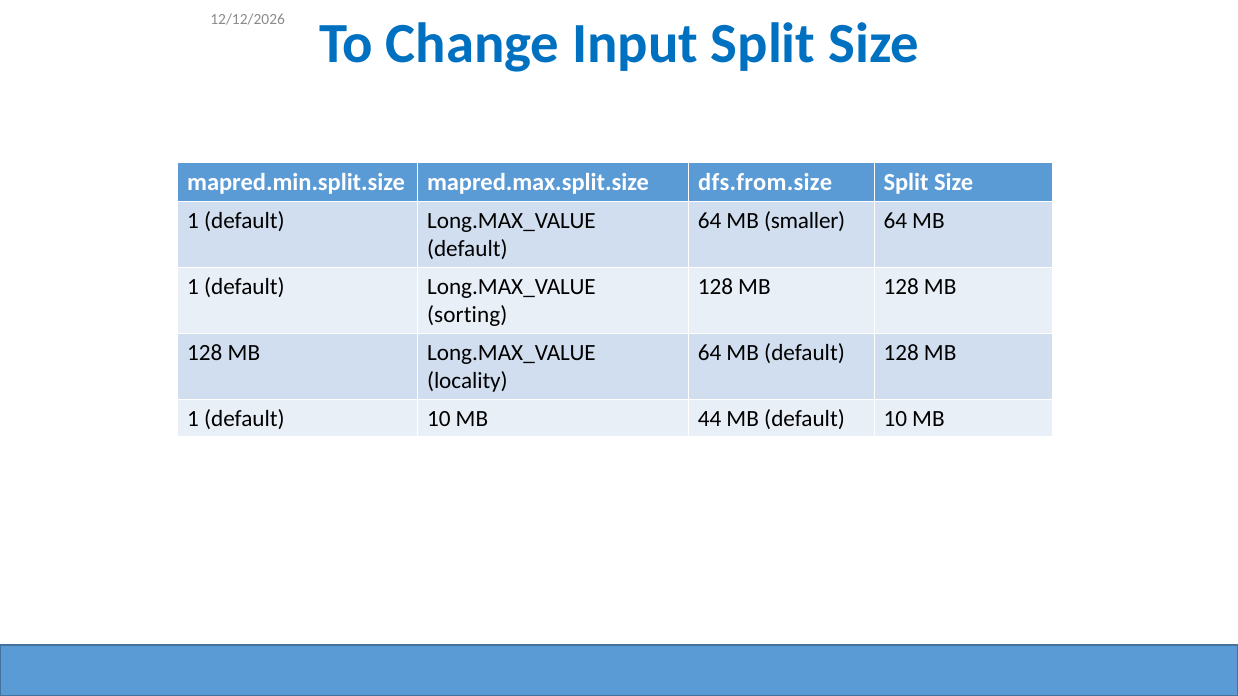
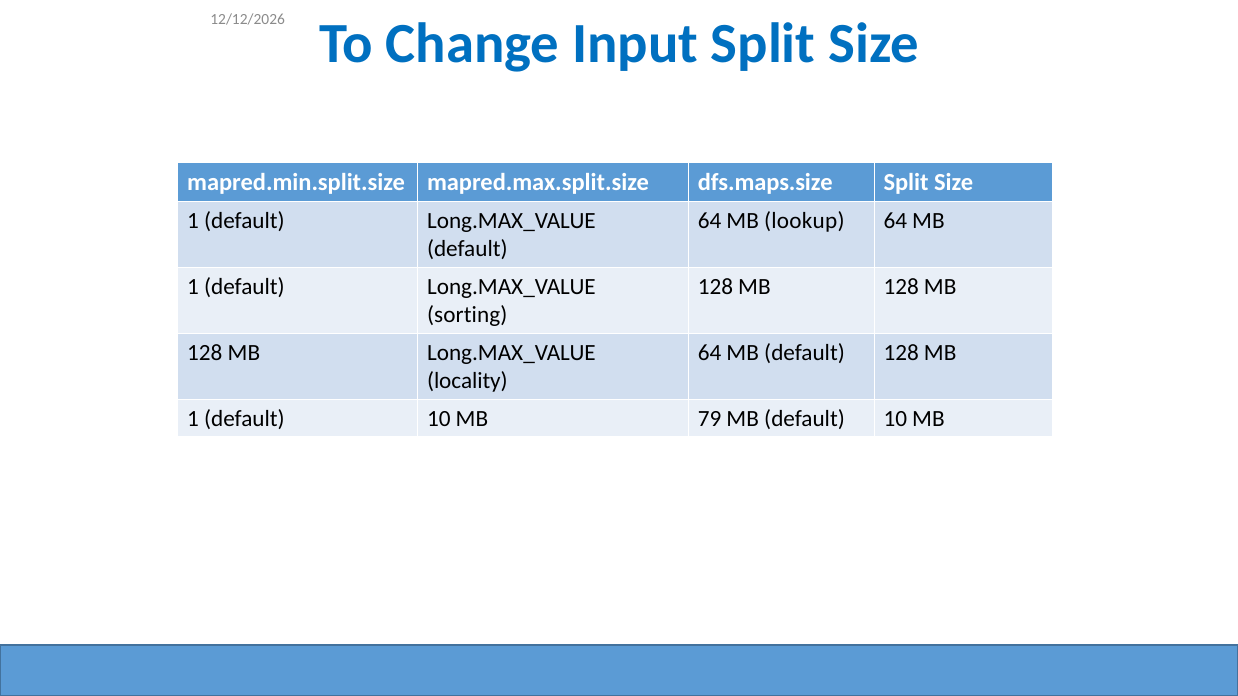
dfs.from.size: dfs.from.size -> dfs.maps.size (765, 182)
smaller: smaller -> lookup (804, 221)
44: 44 -> 79 (710, 419)
